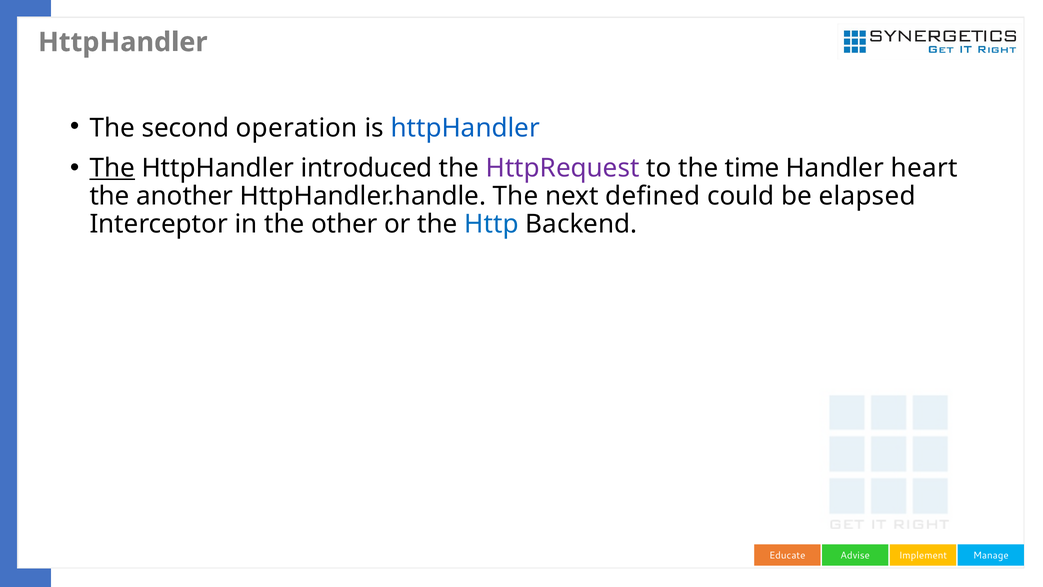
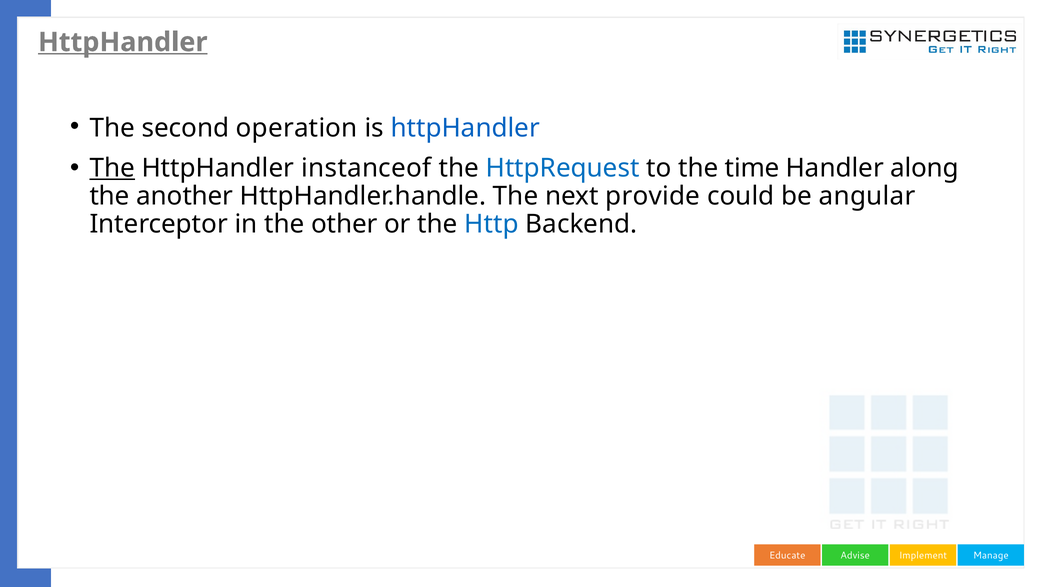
HttpHandler underline: none -> present (123, 42)
introduced: introduced -> instanceof (366, 168)
HttpRequest colour: purple -> blue (563, 168)
heart: heart -> along (924, 168)
defined: defined -> provide (653, 196)
elapsed: elapsed -> angular (867, 196)
